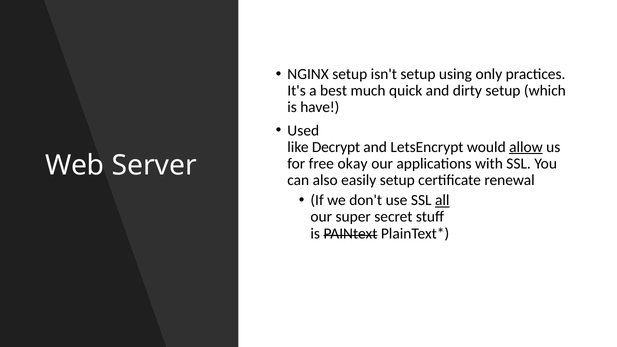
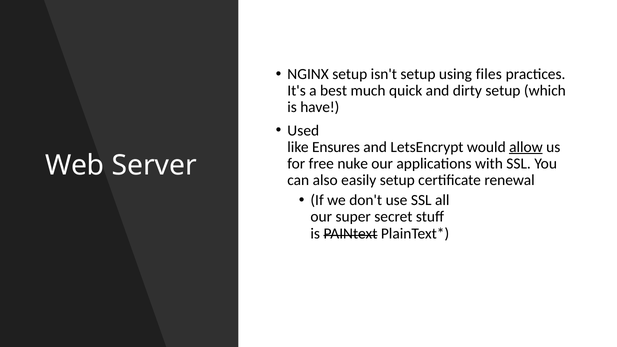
only: only -> files (489, 74)
Decrypt: Decrypt -> Ensures (336, 147)
okay: okay -> nuke (353, 164)
all underline: present -> none (442, 200)
